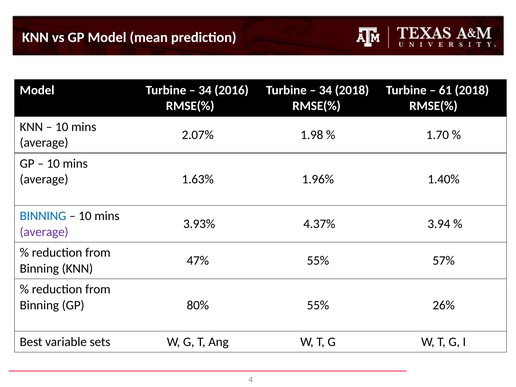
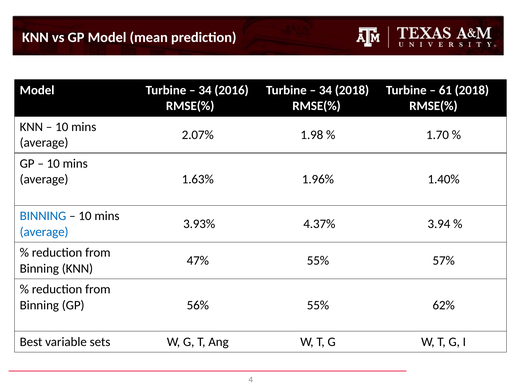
average colour: purple -> blue (44, 232)
80%: 80% -> 56% (198, 305)
26%: 26% -> 62% (444, 305)
